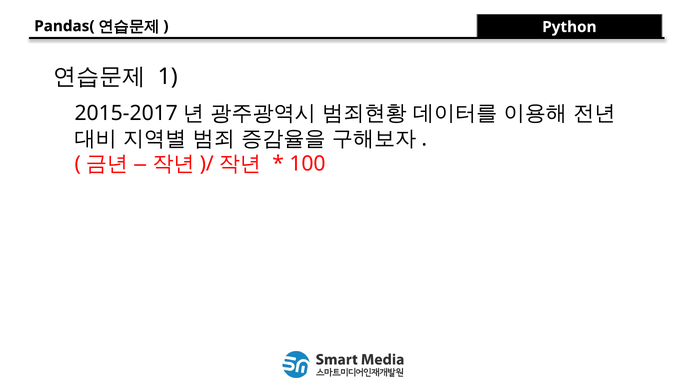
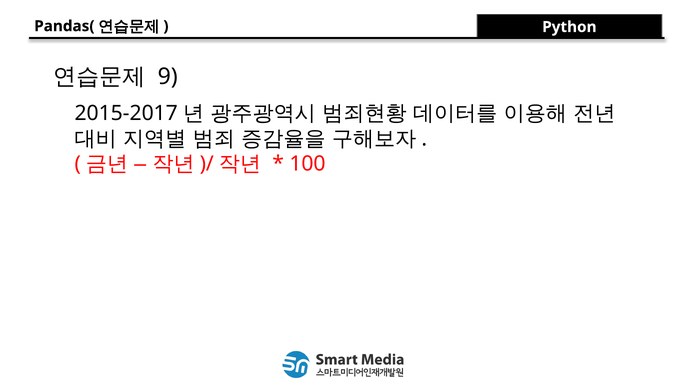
1: 1 -> 9 (168, 77)
